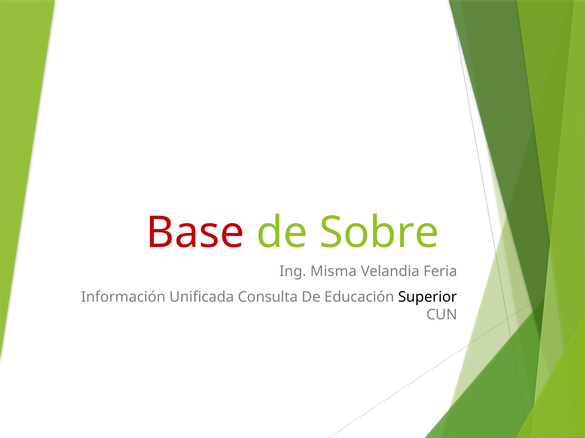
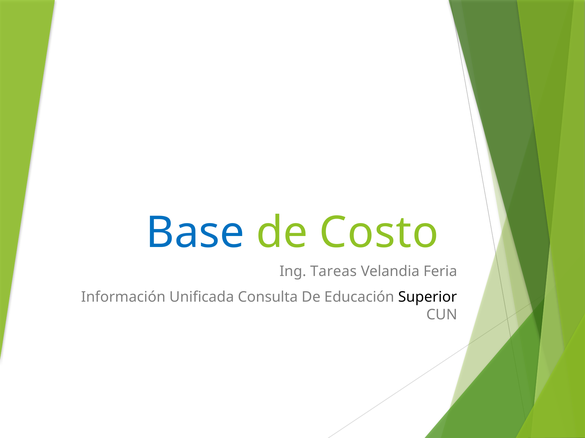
Base colour: red -> blue (195, 233)
Sobre: Sobre -> Costo (379, 233)
Misma: Misma -> Tareas (334, 272)
